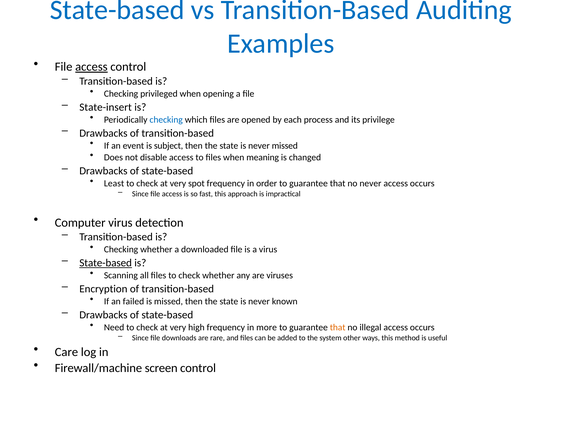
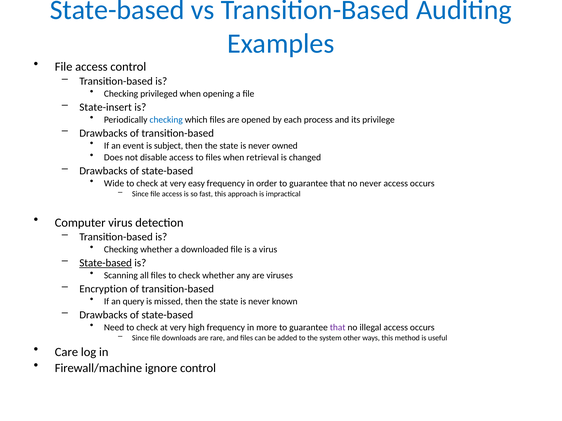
access underline: present -> none (91, 67)
never missed: missed -> owned (285, 146)
meaning: meaning -> retrieval (263, 158)
Least: Least -> Wide (114, 184)
spot: spot -> easy (196, 184)
failed: failed -> query (133, 302)
that colour: orange -> purple (338, 328)
screen: screen -> ignore (161, 369)
